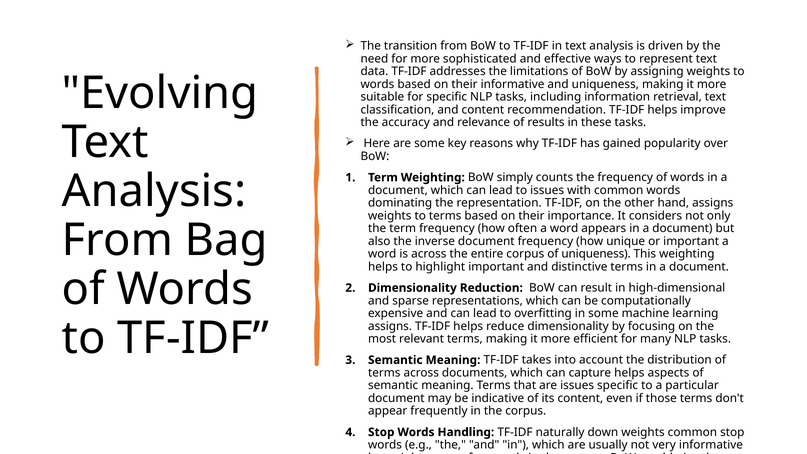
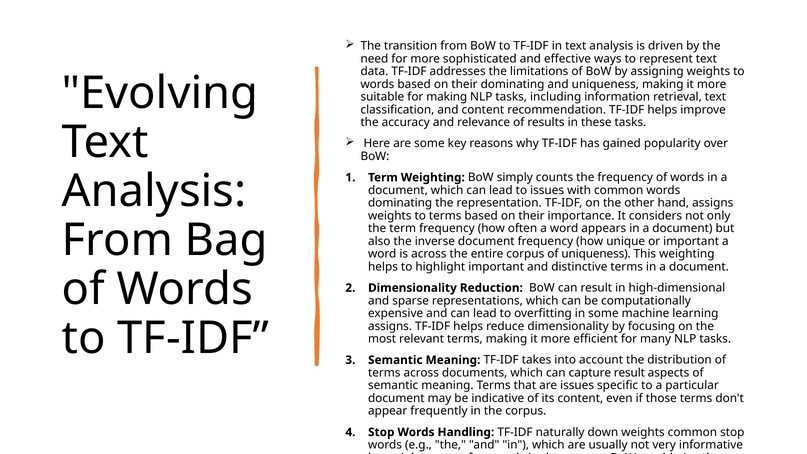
their informative: informative -> dominating (513, 84)
for specific: specific -> making (447, 97)
capture helps: helps -> result (629, 373)
